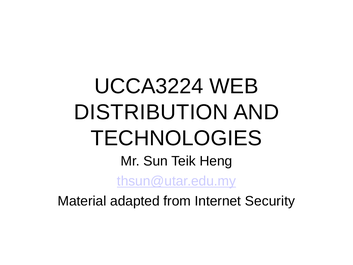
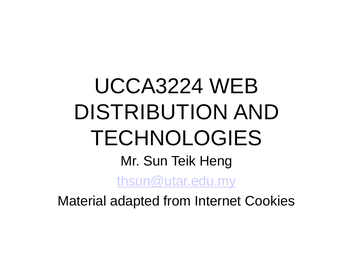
Security: Security -> Cookies (270, 201)
